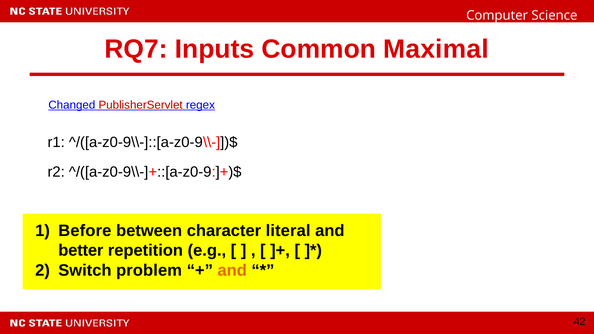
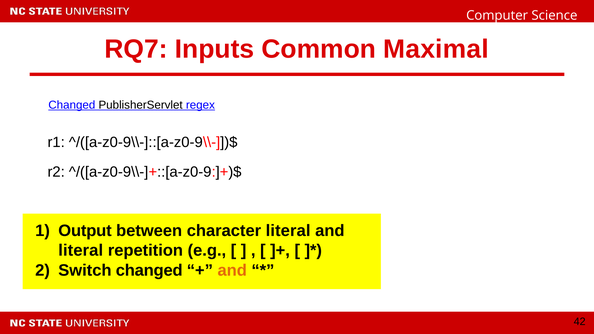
PublisherServlet colour: red -> black (141, 105)
Before: Before -> Output (85, 231)
better: better -> literal (81, 251)
Switch problem: problem -> changed (149, 270)
